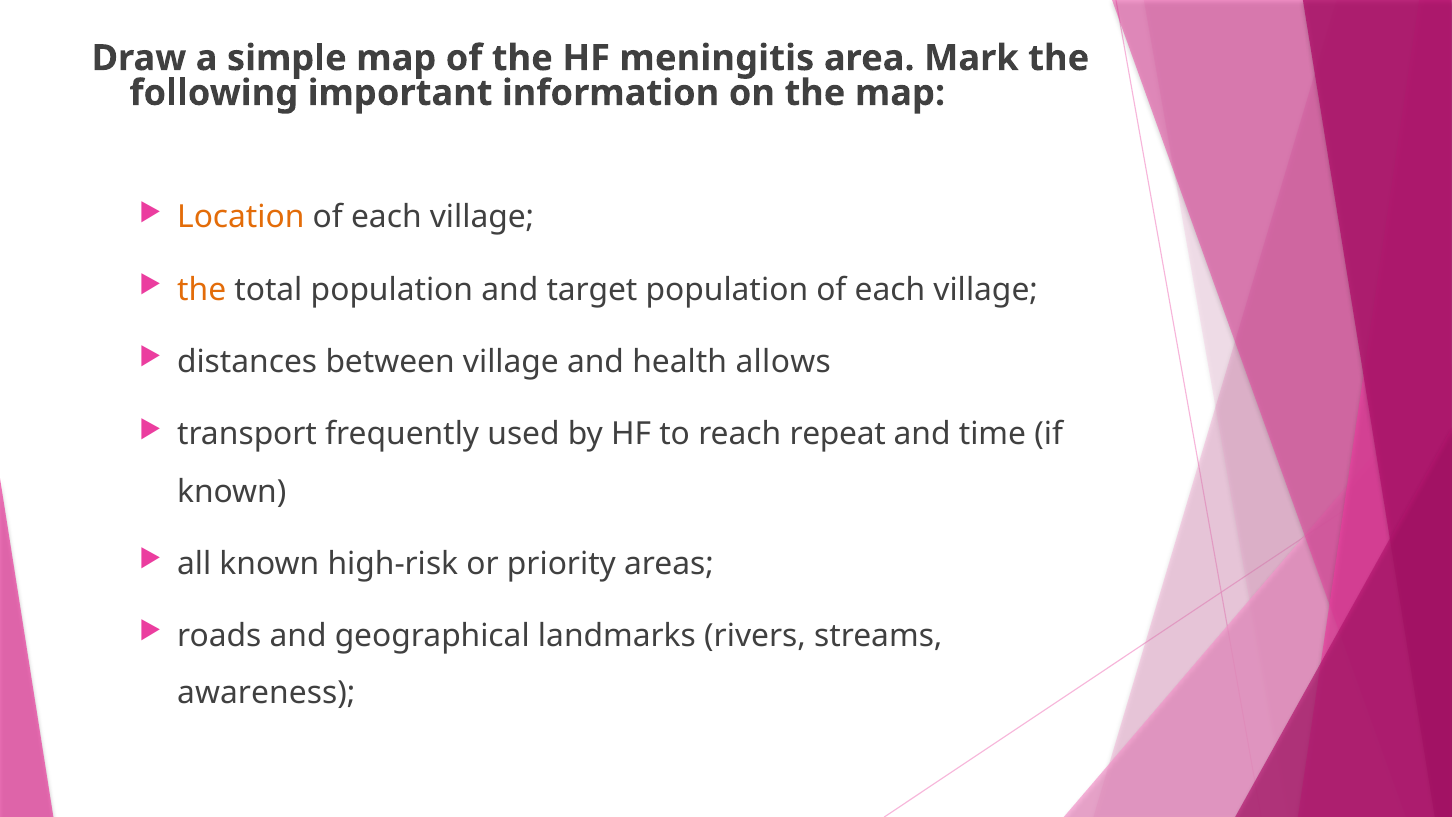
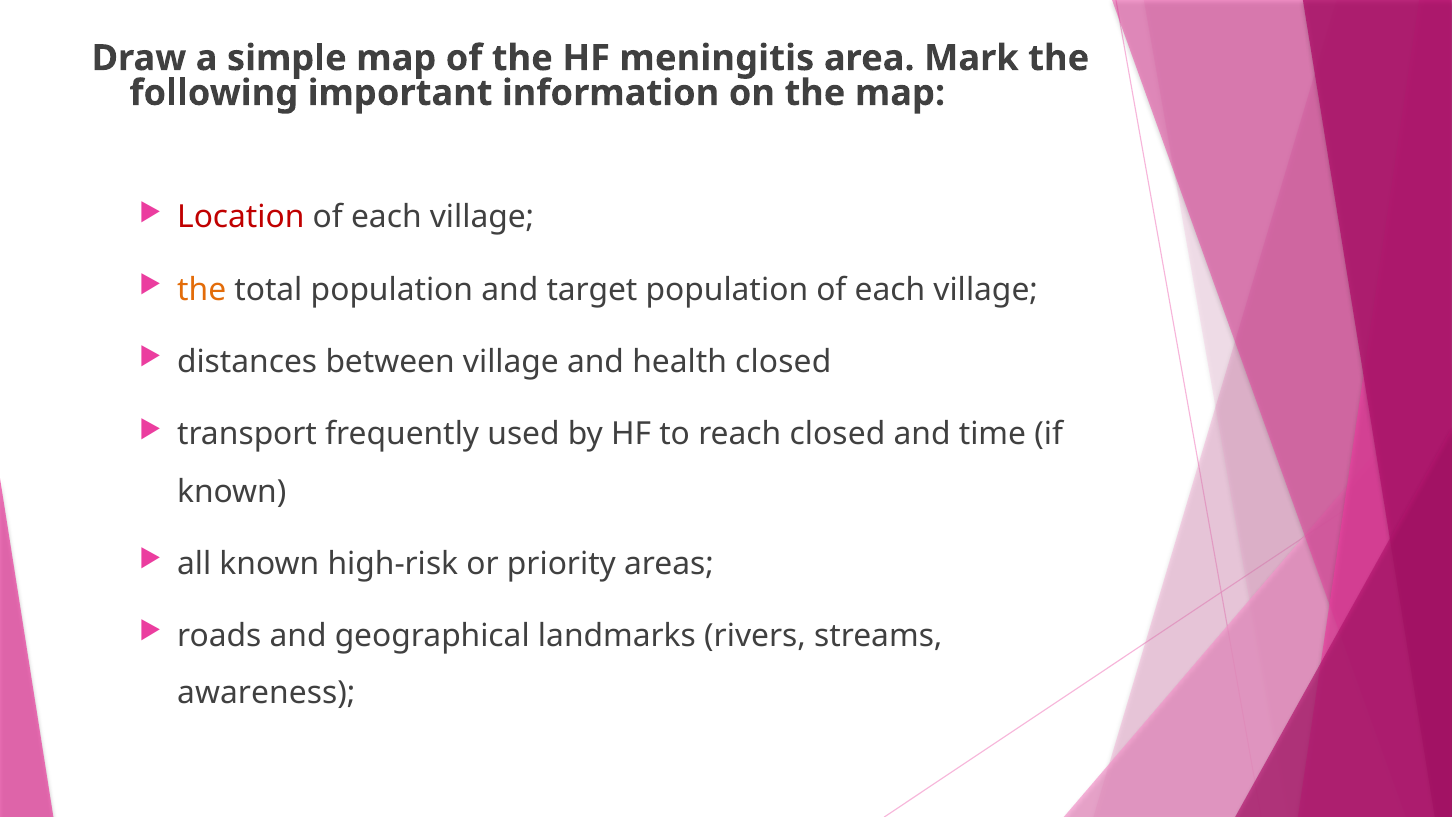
Location colour: orange -> red (241, 217)
health allows: allows -> closed (783, 362)
reach repeat: repeat -> closed (837, 434)
